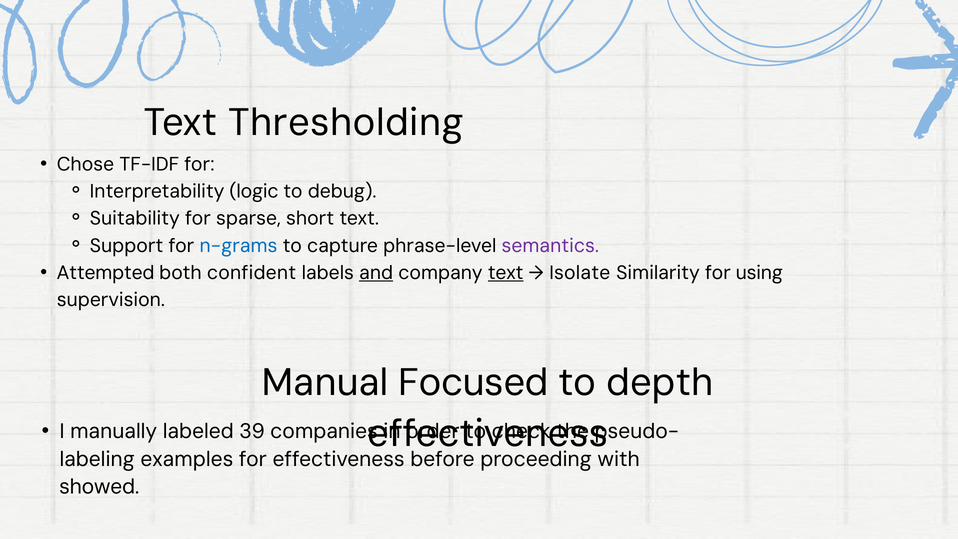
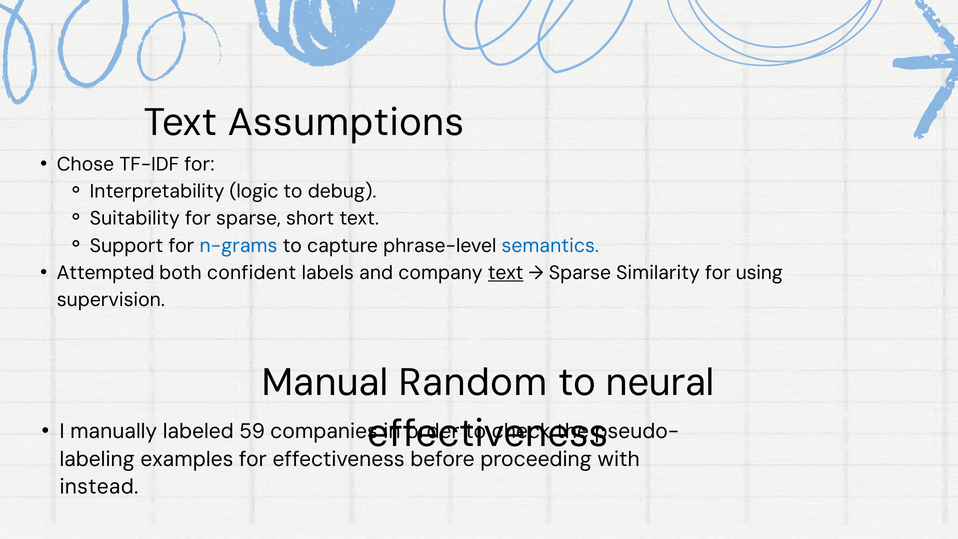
Thresholding: Thresholding -> Assumptions (346, 123)
semantics colour: purple -> blue (550, 246)
and underline: present -> none (376, 273)
Isolate: Isolate -> Sparse (580, 273)
Focused: Focused -> Random (473, 383)
depth: depth -> neural (660, 383)
39: 39 -> 59 (252, 431)
showed: showed -> instead (99, 487)
